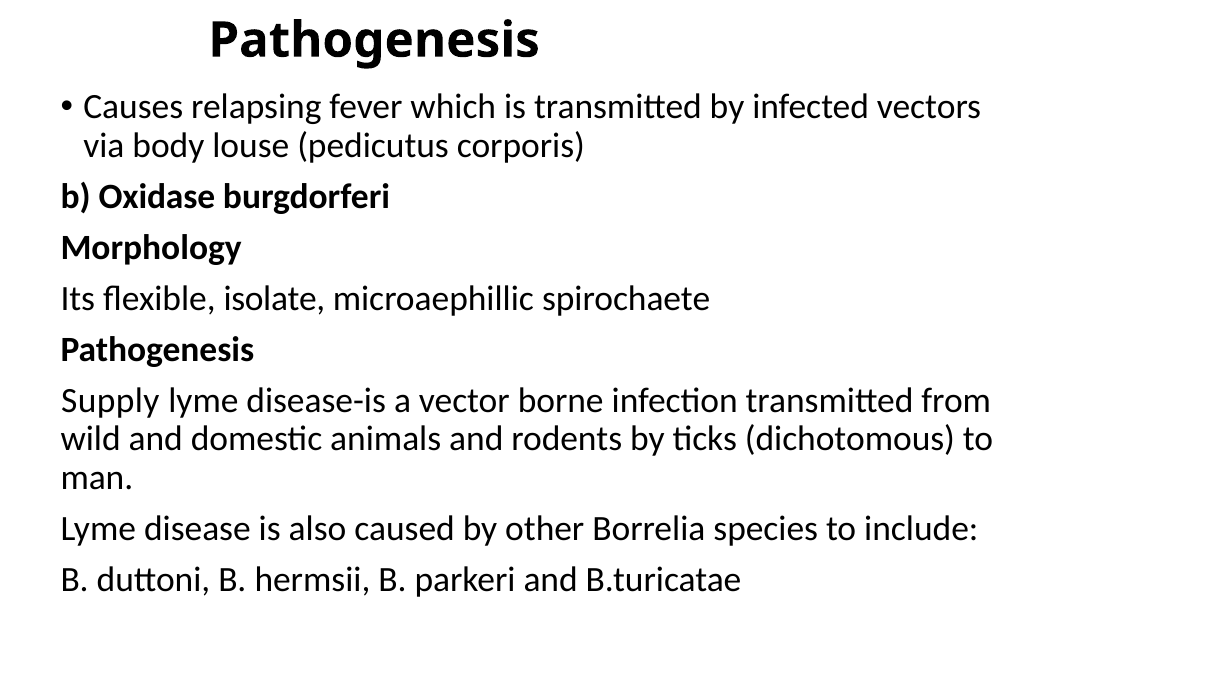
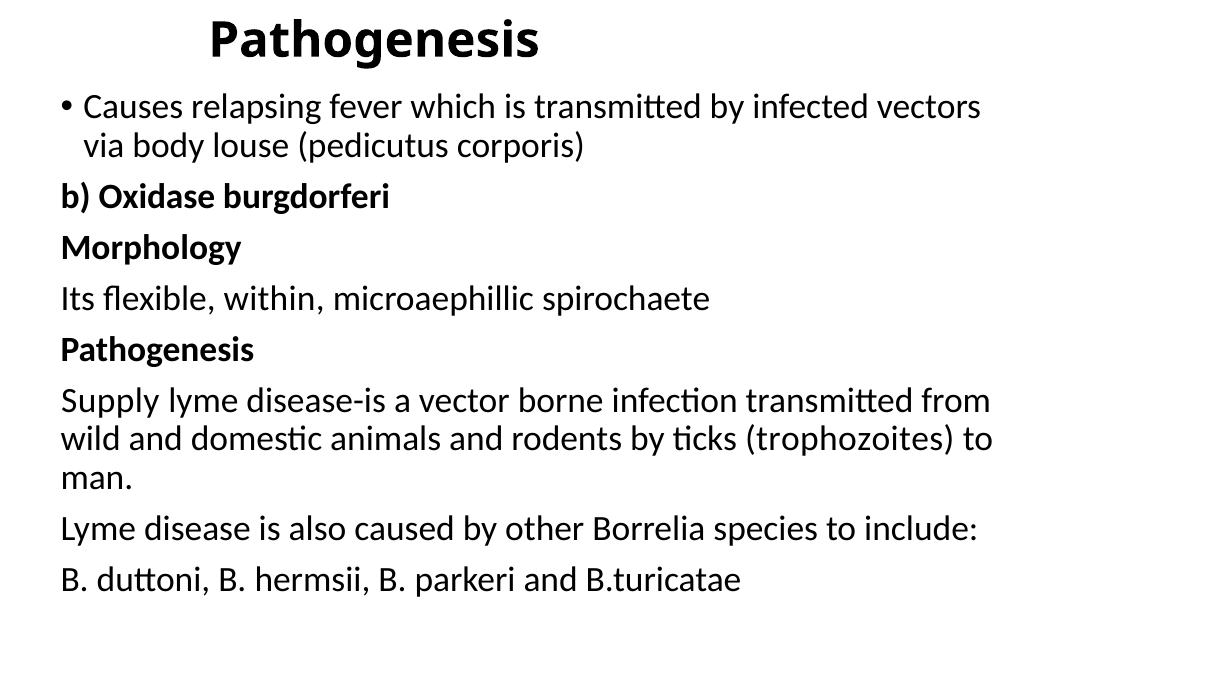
isolate: isolate -> within (274, 299)
dichotomous: dichotomous -> trophozoites (850, 439)
